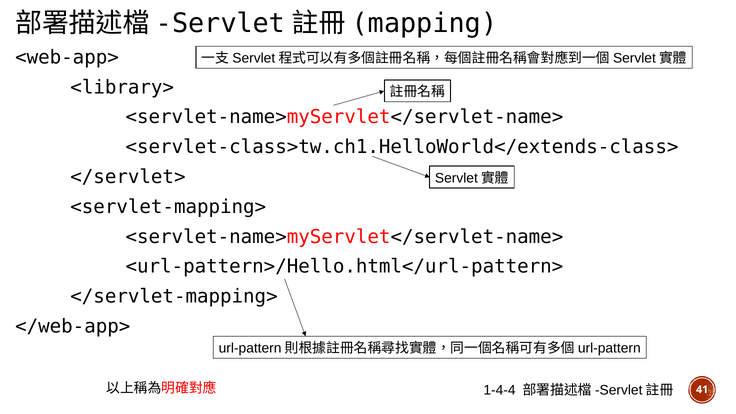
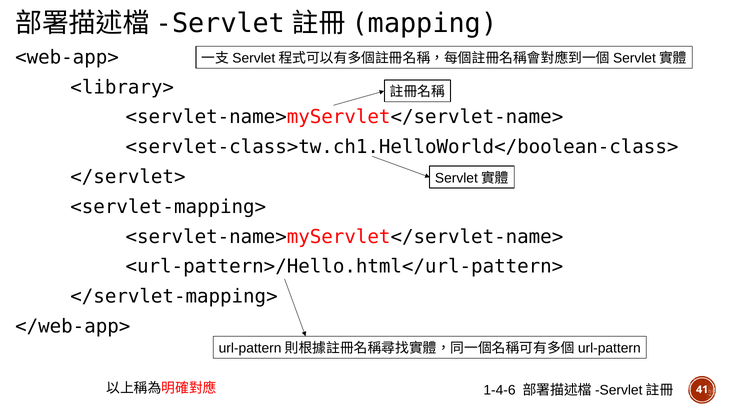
<servlet-class>tw.ch1.HelloWorld</extends-class>: <servlet-class>tw.ch1.HelloWorld</extends-class> -> <servlet-class>tw.ch1.HelloWorld</boolean-class> (402, 147)
1-4-4: 1-4-4 -> 1-4-6 (500, 390)
